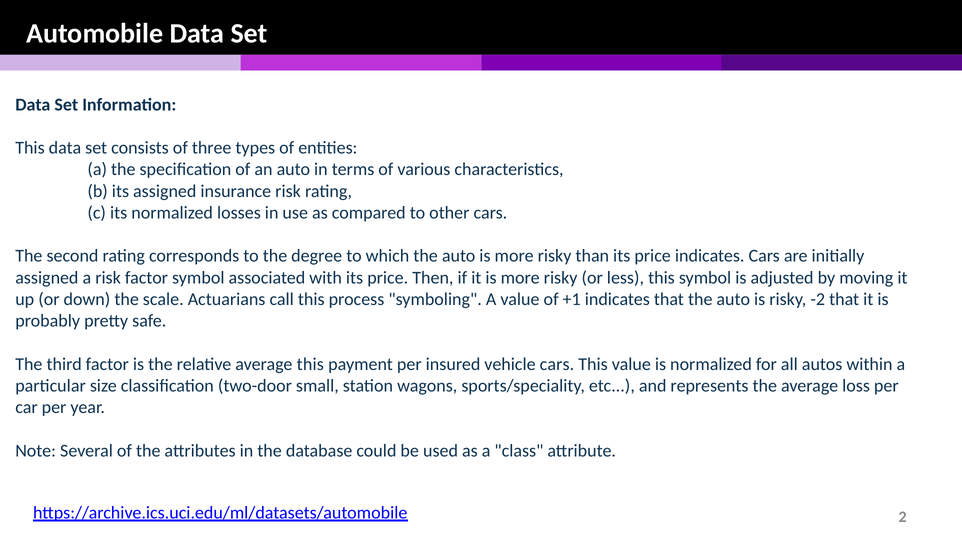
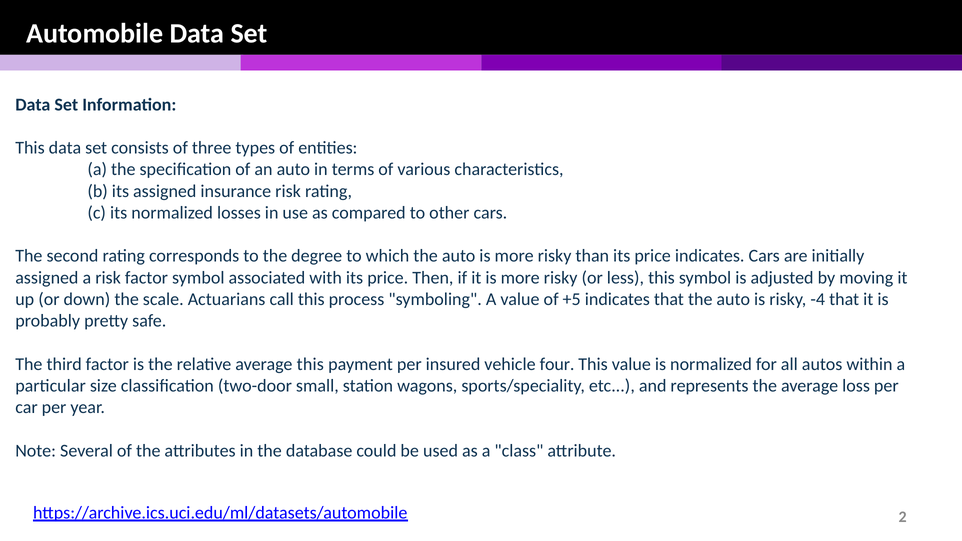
+1: +1 -> +5 (572, 299)
-2: -2 -> -4 (818, 299)
vehicle cars: cars -> four (557, 364)
